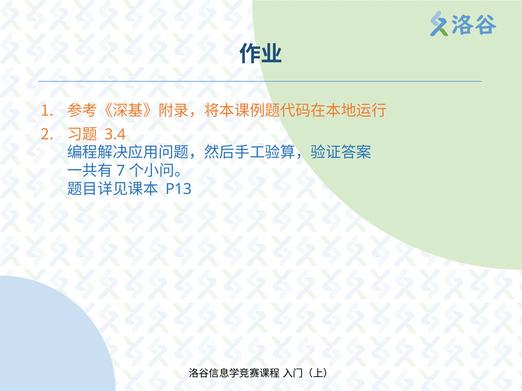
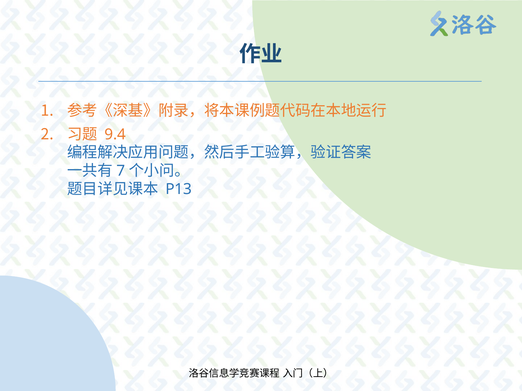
3.4: 3.4 -> 9.4 (115, 135)
